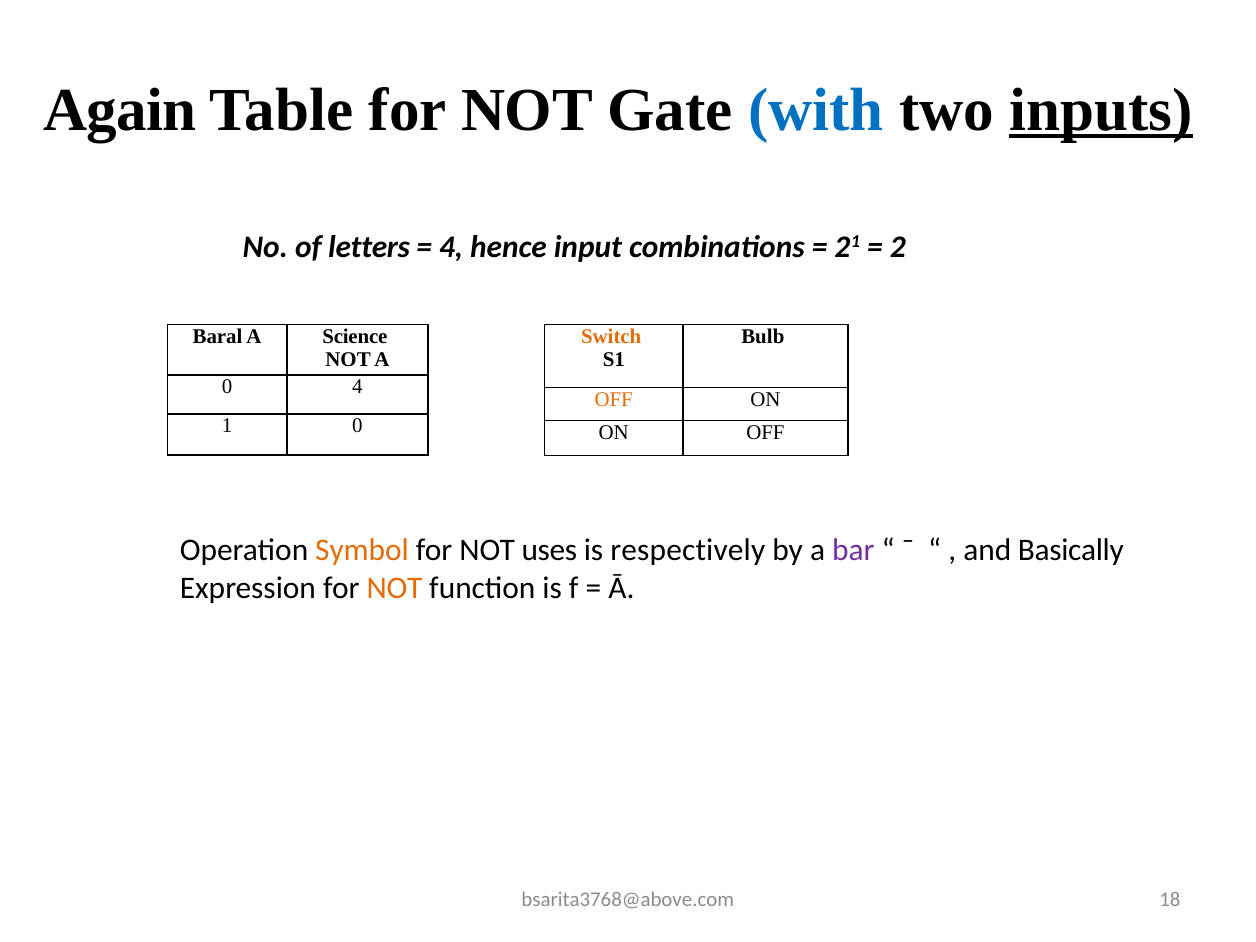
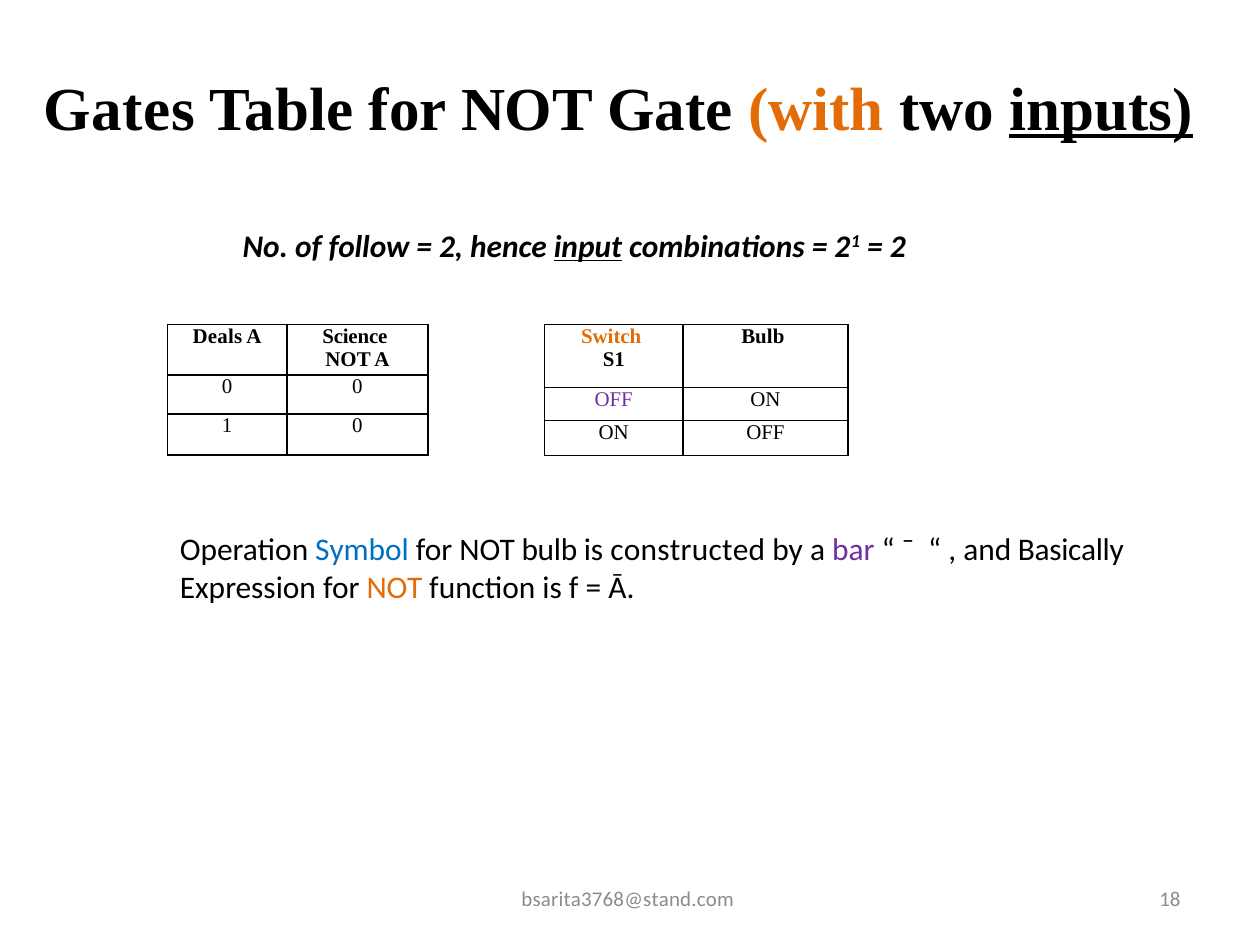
Again: Again -> Gates (120, 110)
with colour: blue -> orange (816, 110)
letters: letters -> follow (369, 247)
4: 4 -> 2 (451, 247)
input underline: none -> present (588, 247)
Baral: Baral -> Deals (217, 336)
0 4: 4 -> 0 (357, 387)
OFF colour: orange -> purple (614, 399)
Symbol colour: orange -> blue (362, 550)
NOT uses: uses -> bulb (549, 550)
respectively: respectively -> constructed (688, 550)
bsarita3768@above.com: bsarita3768@above.com -> bsarita3768@stand.com (628, 899)
